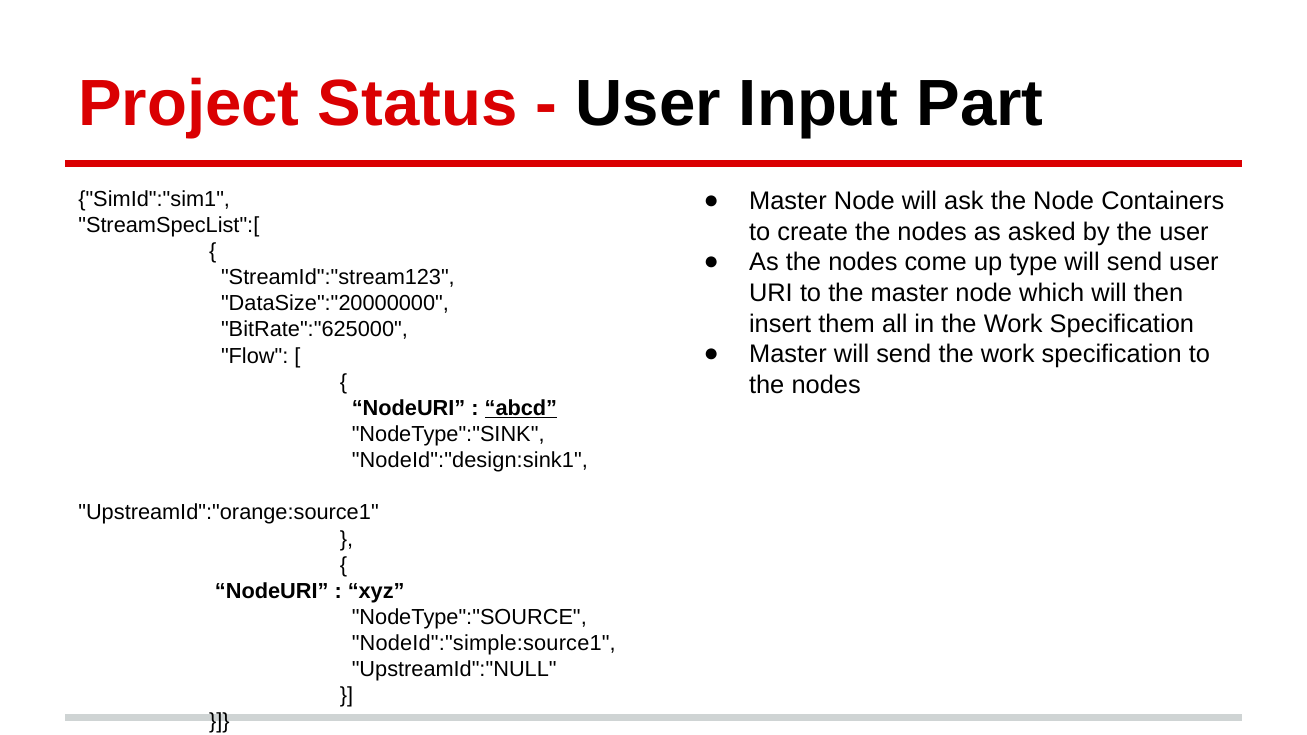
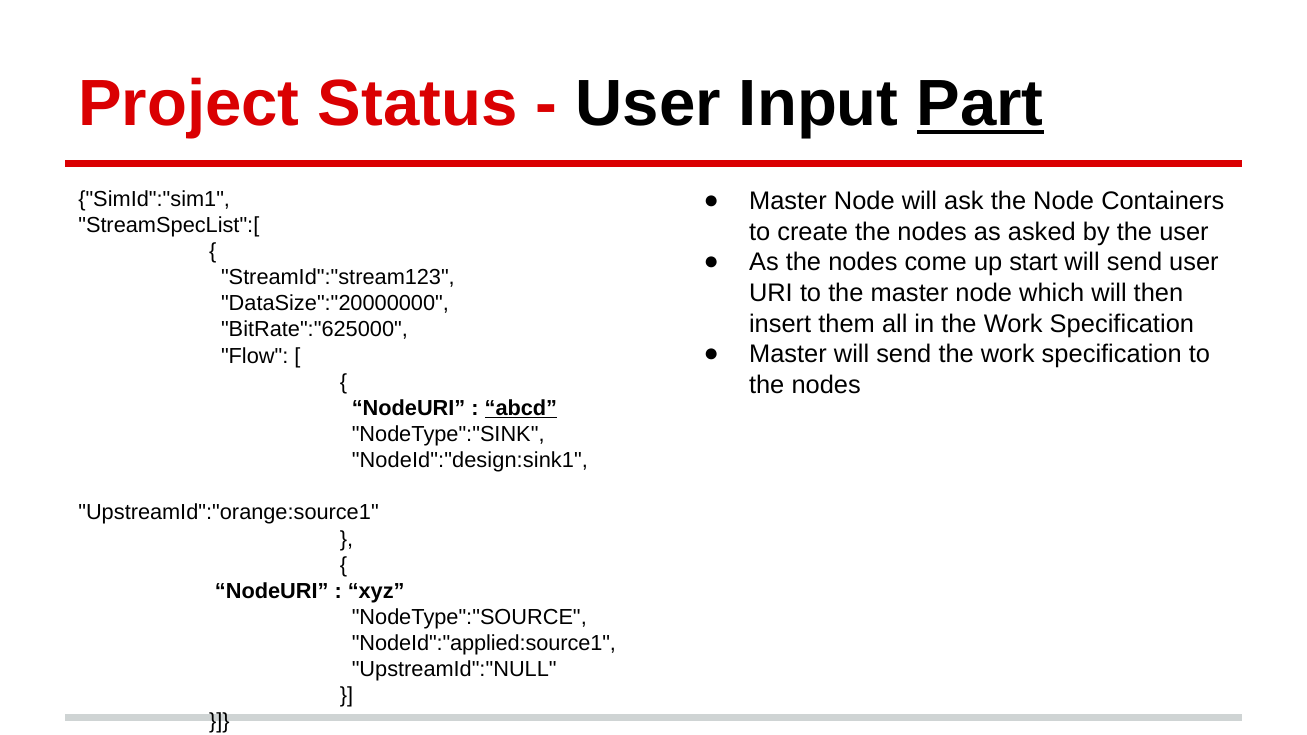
Part underline: none -> present (980, 104)
type: type -> start (1033, 263)
NodeId":"simple:source1: NodeId":"simple:source1 -> NodeId":"applied:source1 (484, 644)
